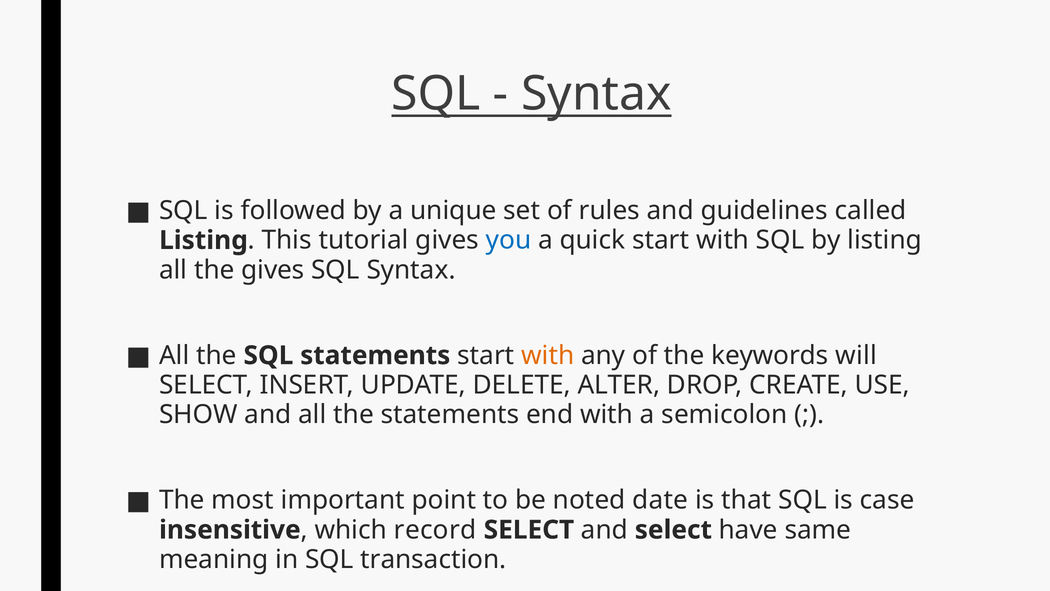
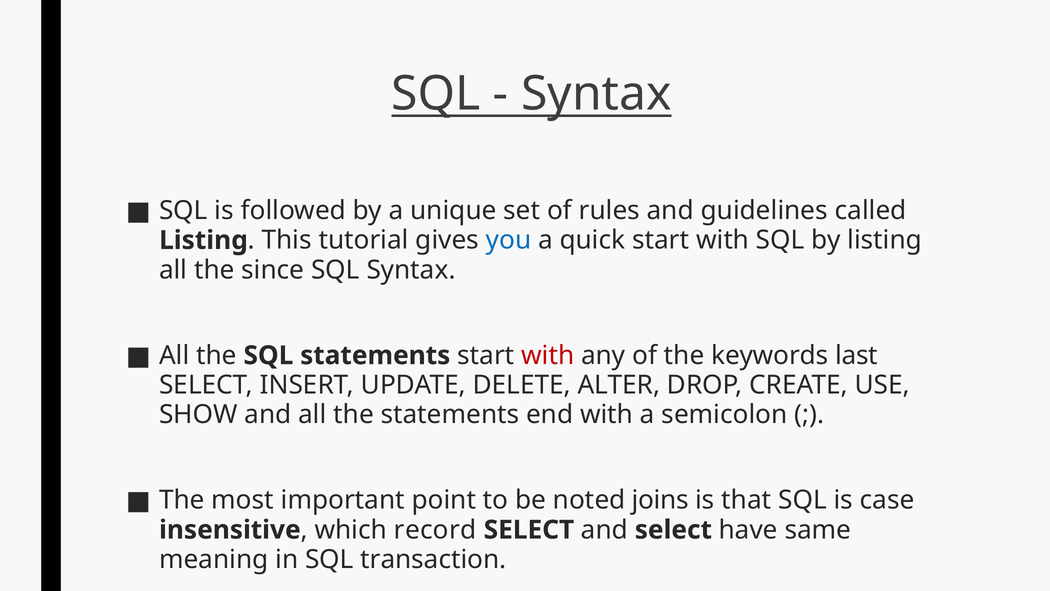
the gives: gives -> since (273, 270)
with colour: orange -> red (548, 355)
will: will -> last (857, 355)
date: date -> joins (660, 500)
